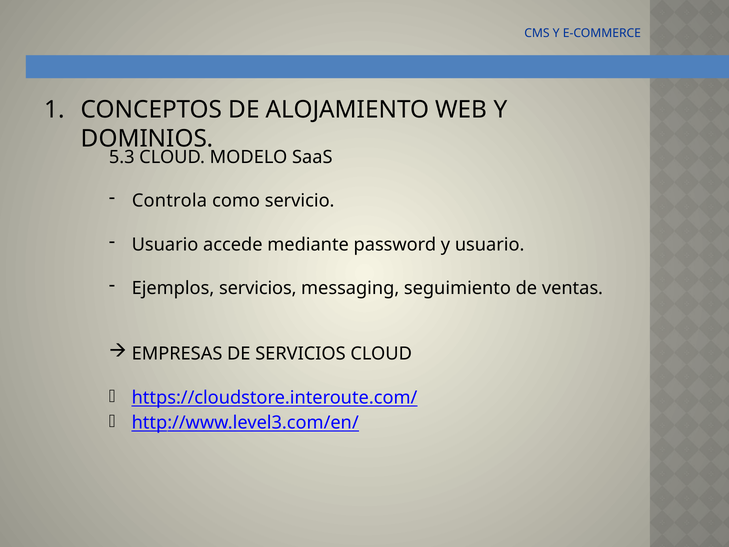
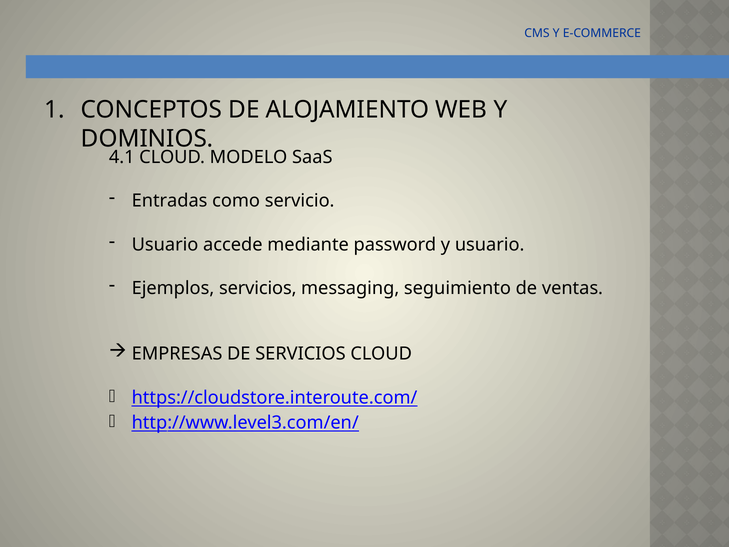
5.3: 5.3 -> 4.1 (122, 157)
Controla: Controla -> Entradas (170, 201)
